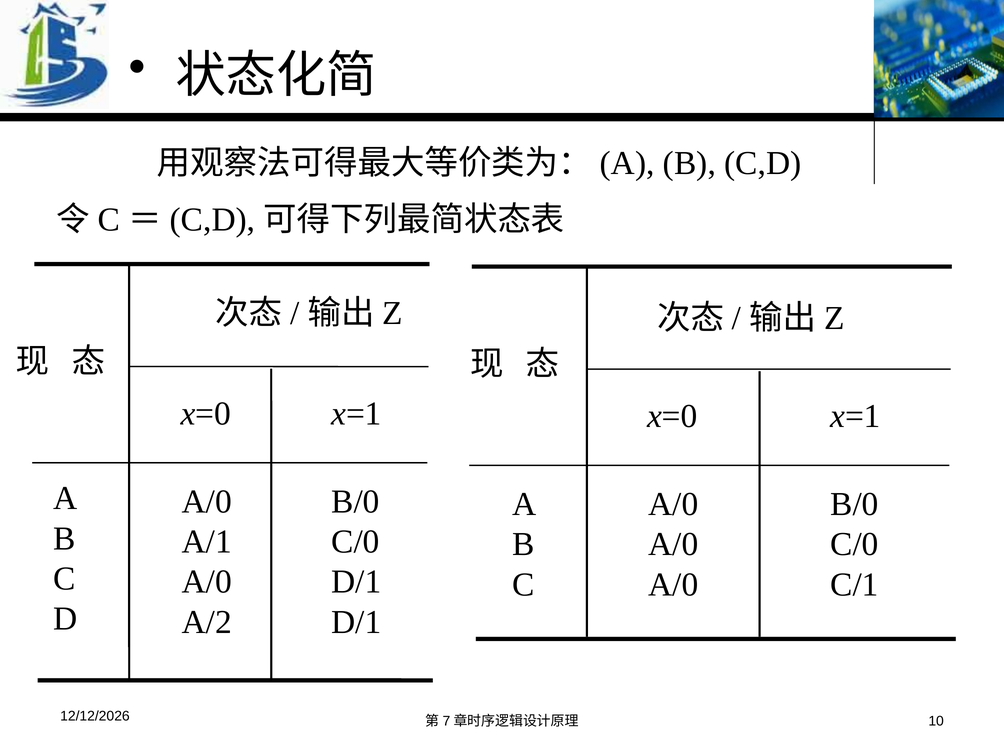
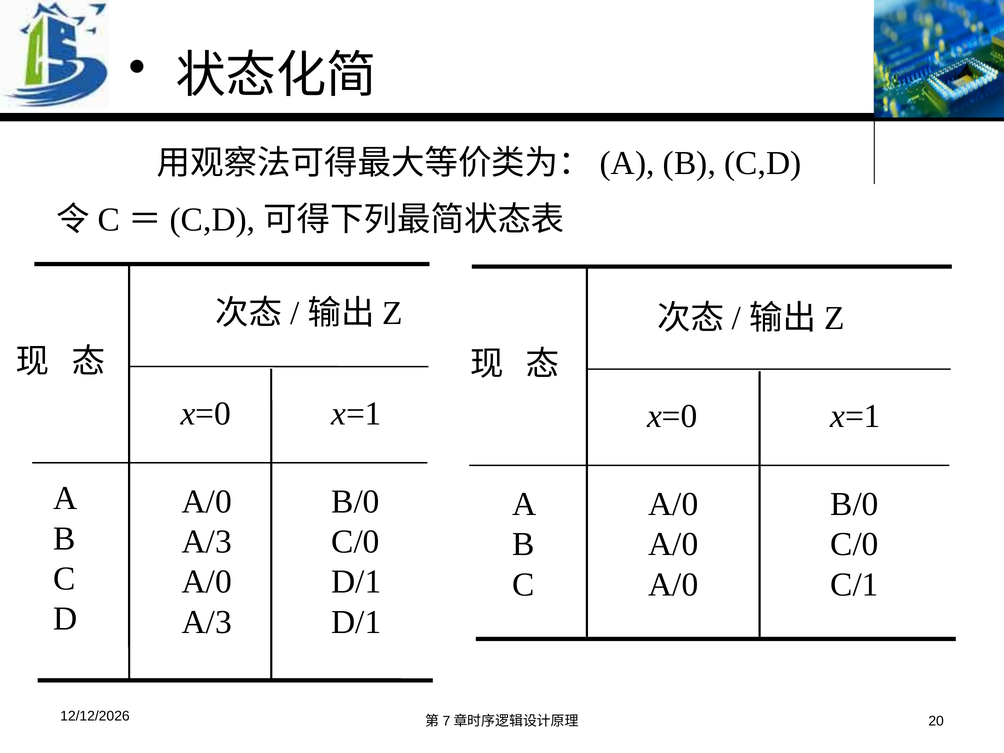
A/1: A/1 -> A/3 (207, 542)
A/2: A/2 -> A/3 (207, 622)
10: 10 -> 20 (936, 721)
